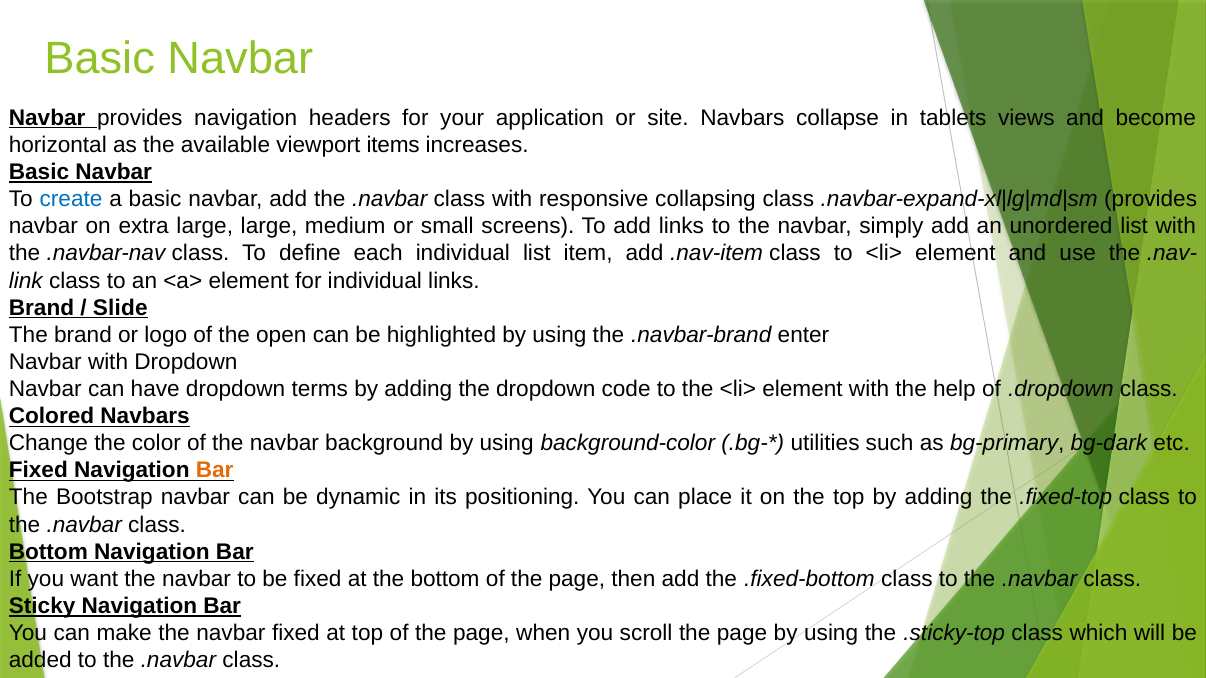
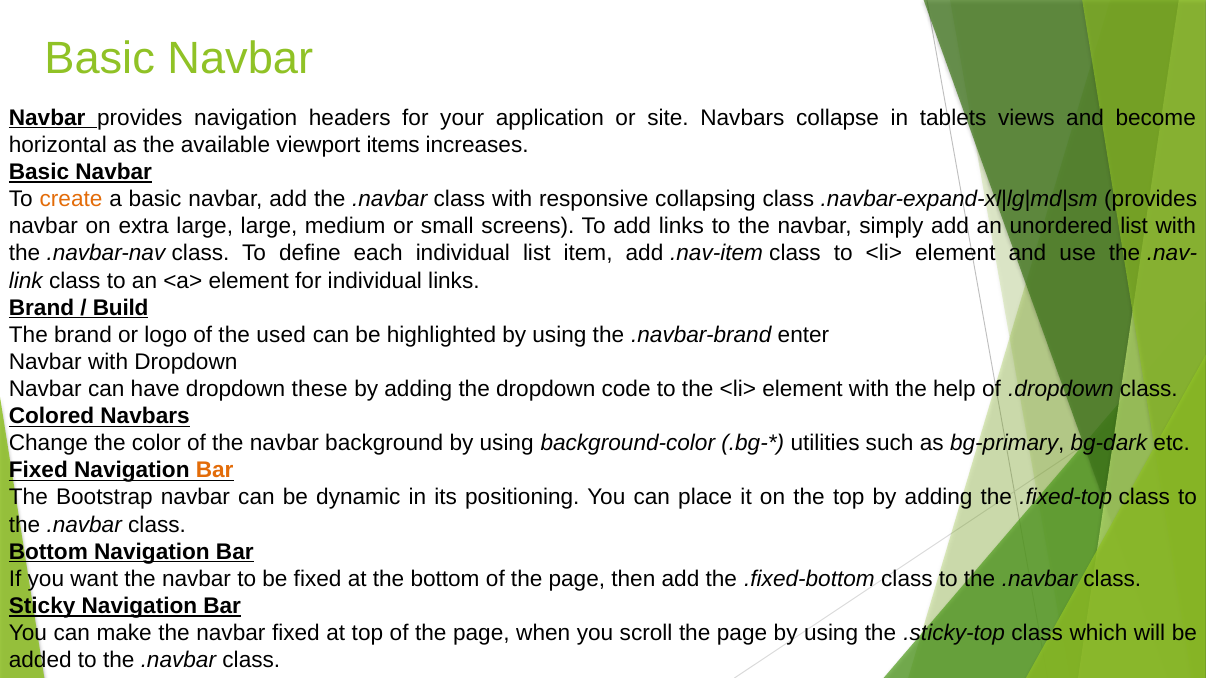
create colour: blue -> orange (71, 199)
Slide: Slide -> Build (121, 308)
open: open -> used (281, 335)
terms: terms -> these (320, 389)
